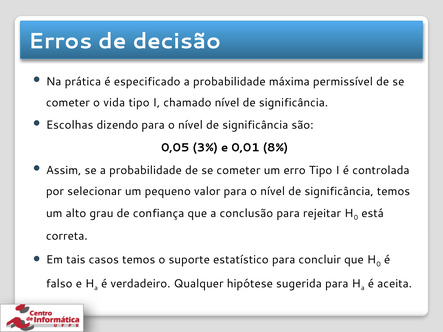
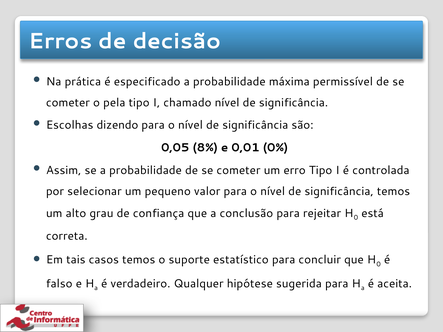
vida: vida -> pela (114, 103)
3%: 3% -> 8% (205, 148)
8%: 8% -> 0% (275, 148)
